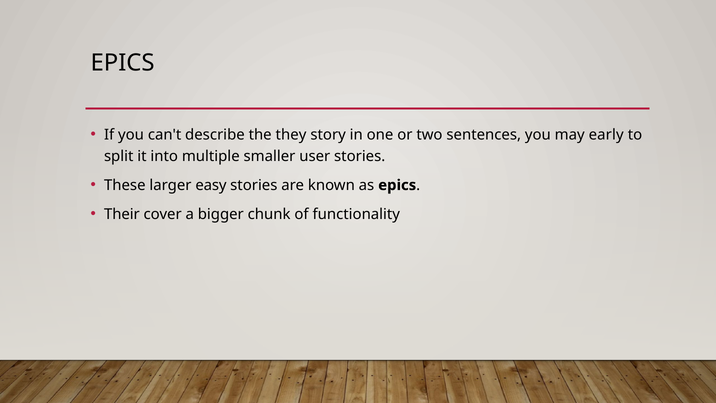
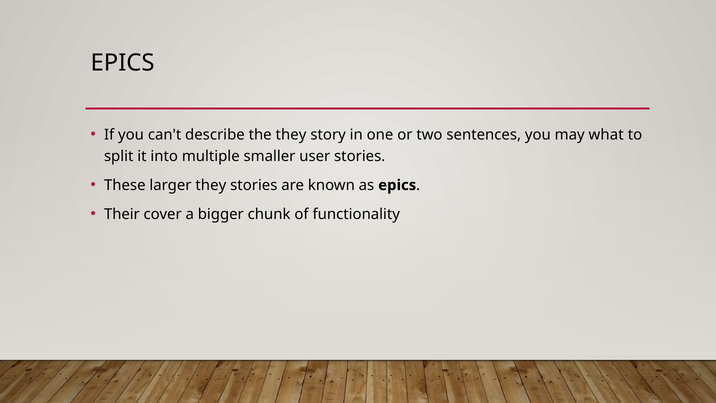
early: early -> what (606, 135)
larger easy: easy -> they (211, 185)
